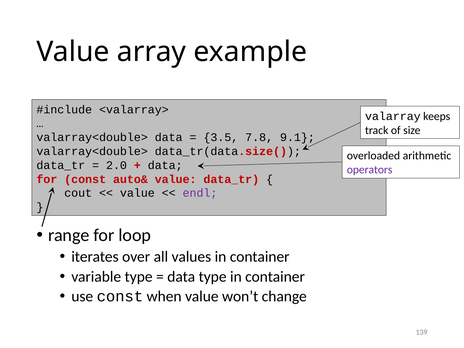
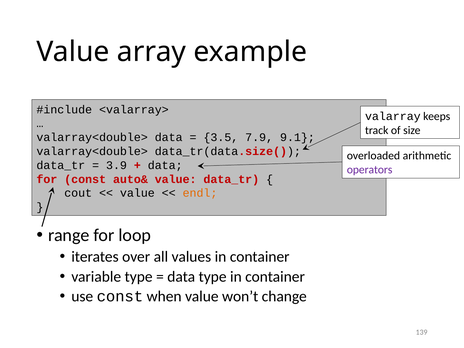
7.8: 7.8 -> 7.9 (259, 137)
2.0: 2.0 -> 3.9 (116, 165)
endl colour: purple -> orange (200, 193)
